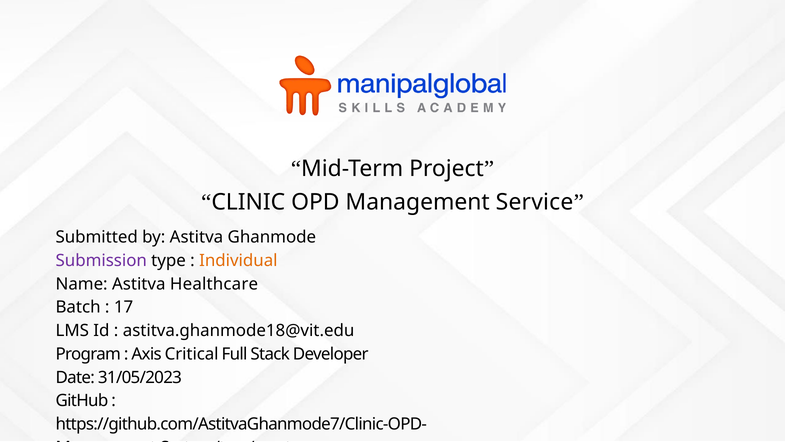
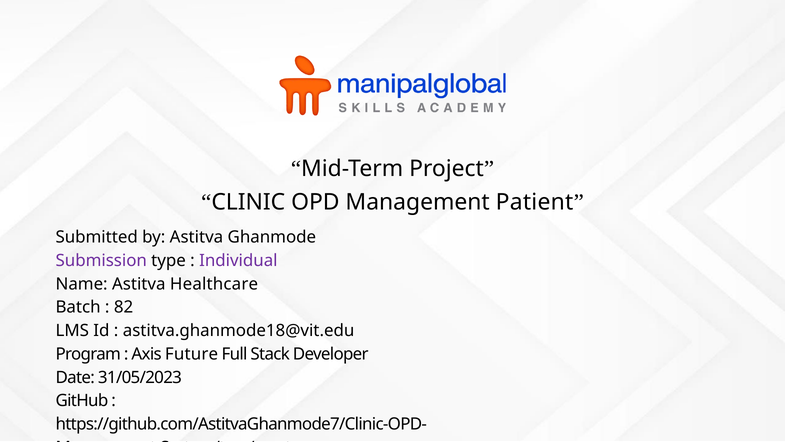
Service: Service -> Patient (535, 202)
Individual colour: orange -> purple (238, 260)
17: 17 -> 82 (124, 307)
Critical: Critical -> Future (192, 354)
